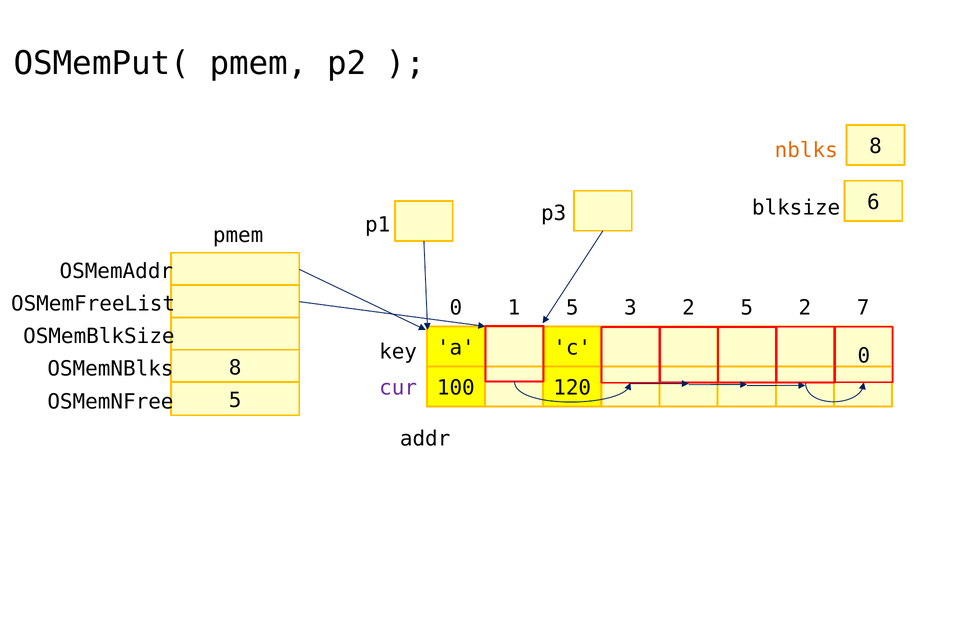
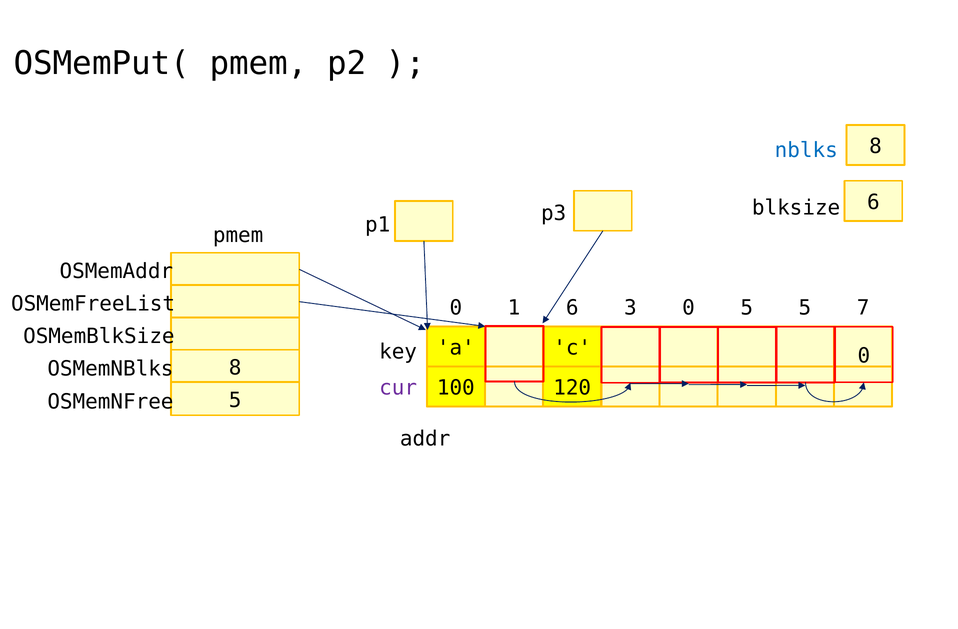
nblks colour: orange -> blue (806, 151)
1 5: 5 -> 6 (572, 308)
3 2: 2 -> 0 (689, 308)
5 2: 2 -> 5 (805, 308)
